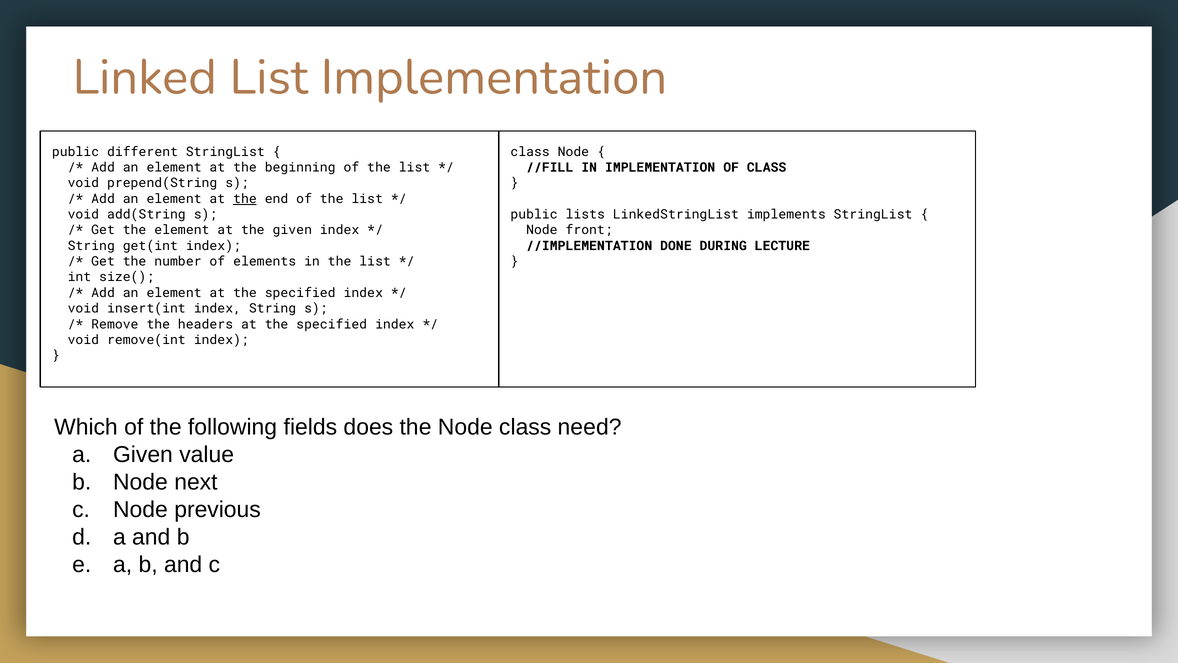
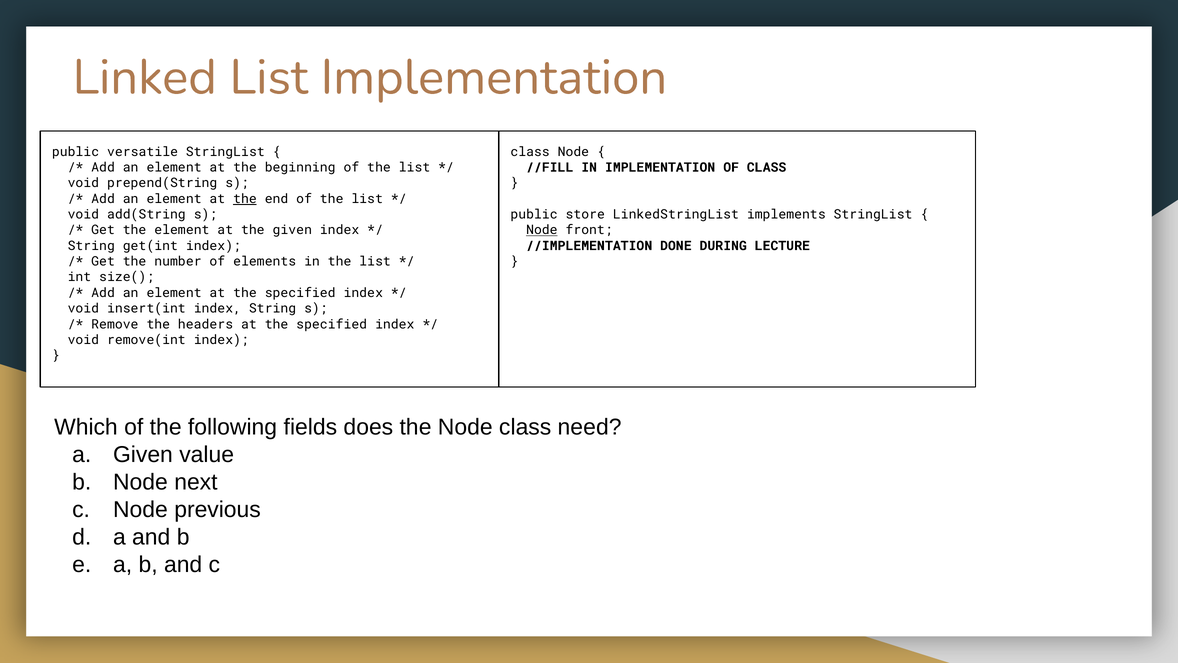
different: different -> versatile (143, 152)
lists: lists -> store (585, 214)
Node underline: none -> present (542, 230)
